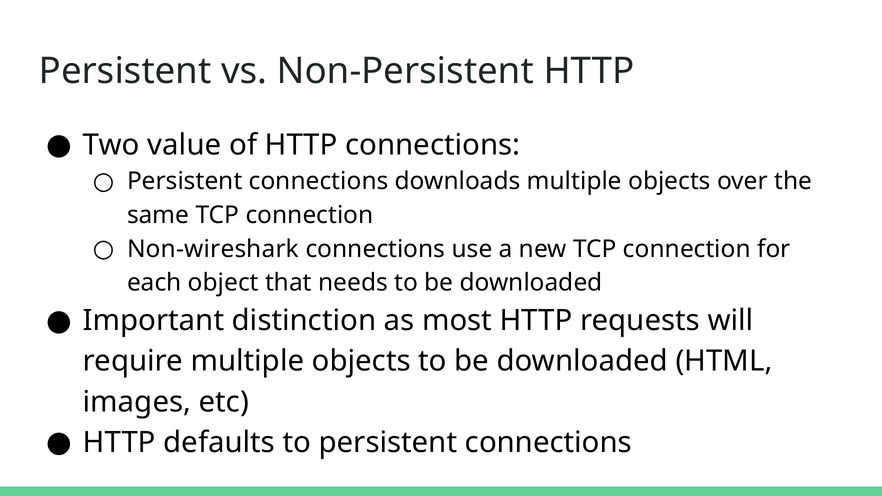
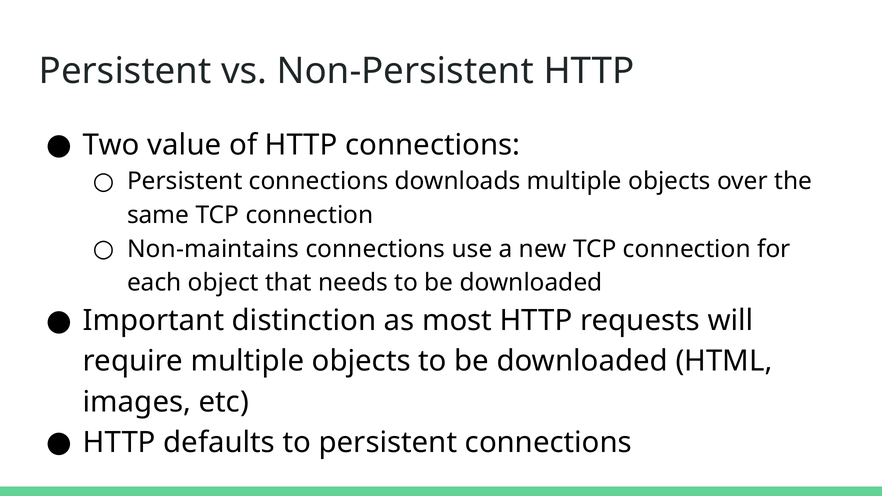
Non-wireshark: Non-wireshark -> Non-maintains (213, 249)
